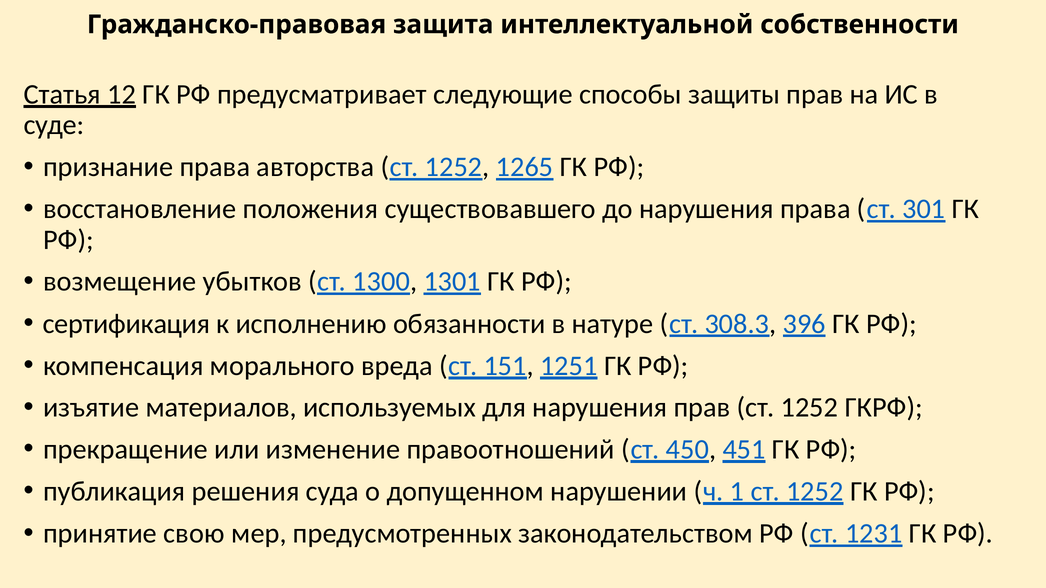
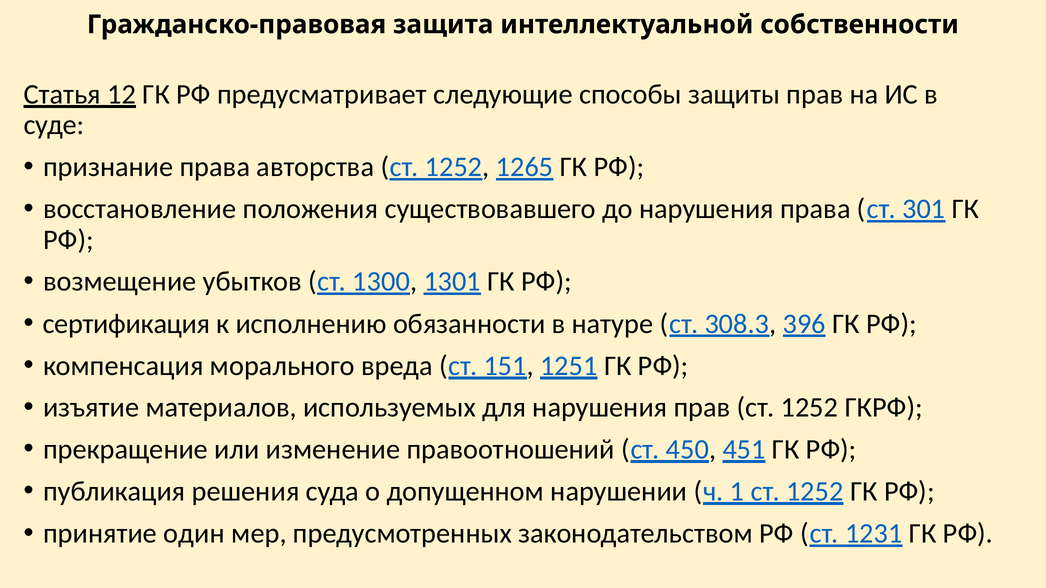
свою: свою -> один (194, 534)
